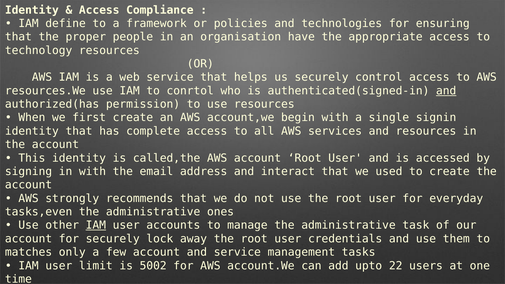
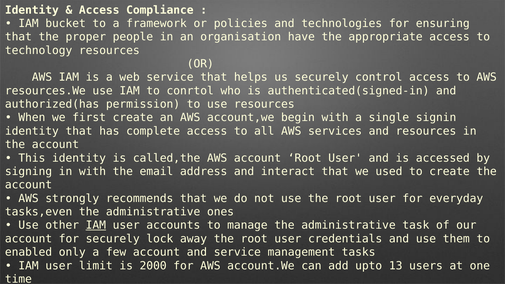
define: define -> bucket (66, 23)
and underline: present -> none (446, 91)
matches: matches -> enabled (29, 252)
5002: 5002 -> 2000 (153, 266)
22: 22 -> 13 (396, 266)
